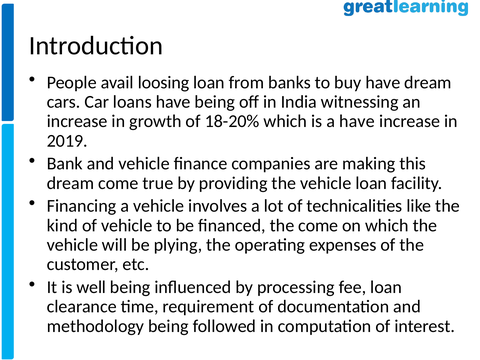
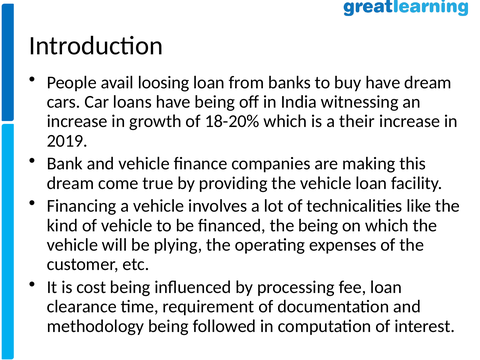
a have: have -> their (357, 121)
the come: come -> being (318, 225)
well: well -> cost (91, 287)
